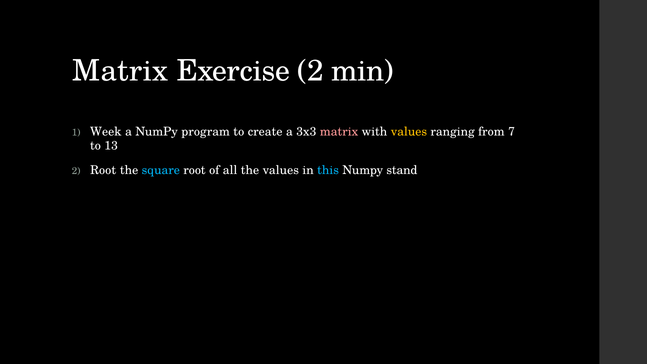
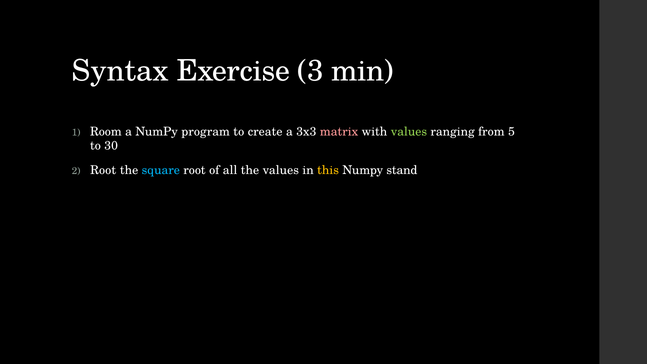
Matrix: Matrix -> Syntax (120, 71)
Exercise 2: 2 -> 3 (311, 71)
Week: Week -> Room (106, 132)
values colour: yellow -> light green (409, 132)
7: 7 -> 5 (512, 132)
13: 13 -> 30 (111, 146)
this colour: light blue -> yellow (328, 170)
